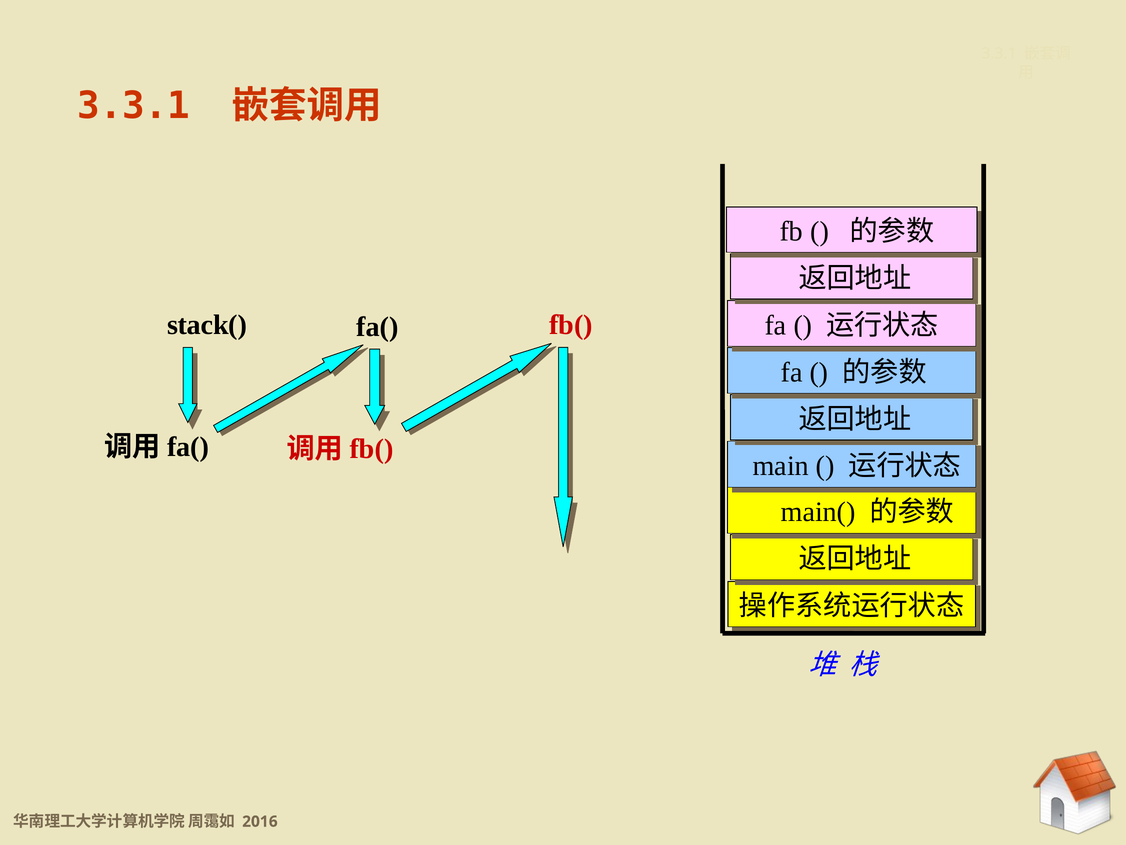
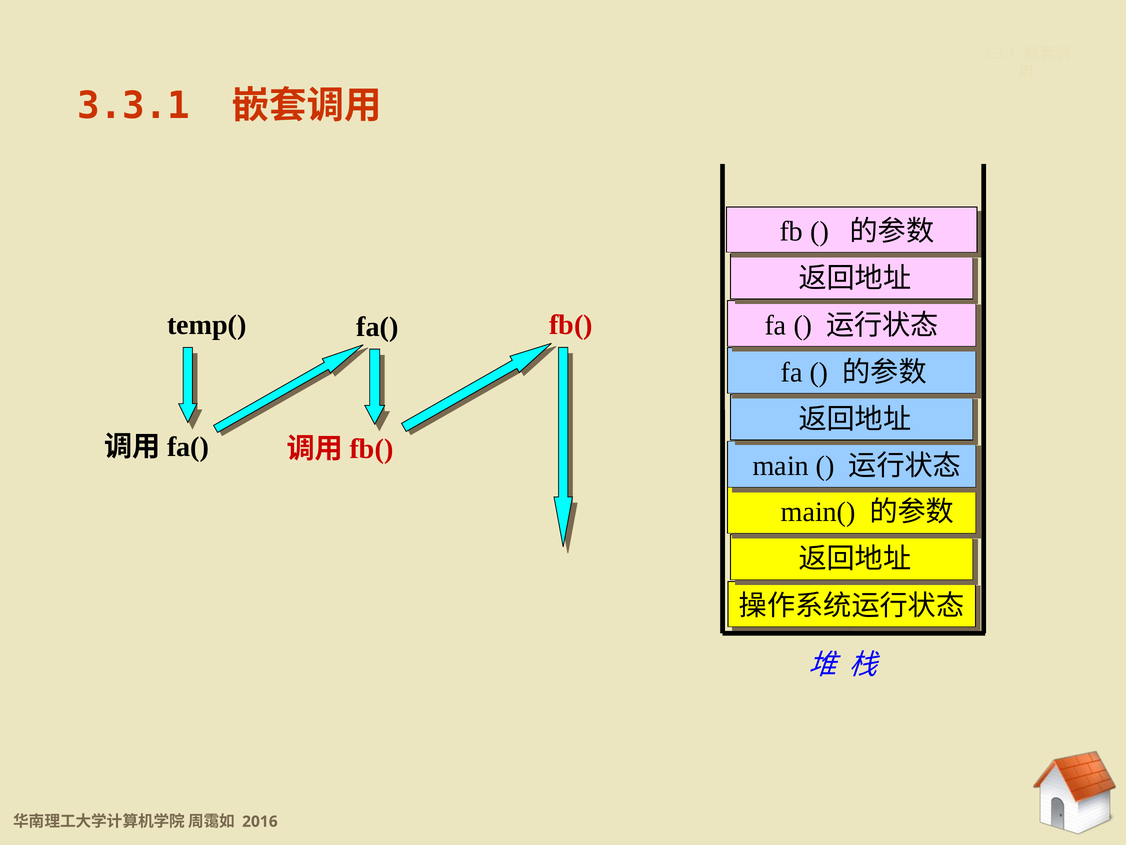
stack(: stack( -> temp( (207, 325)
